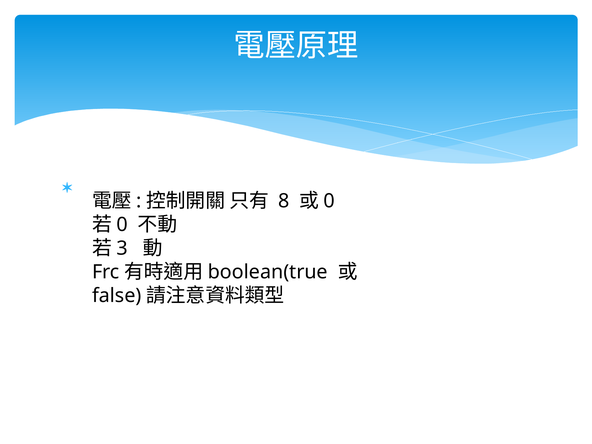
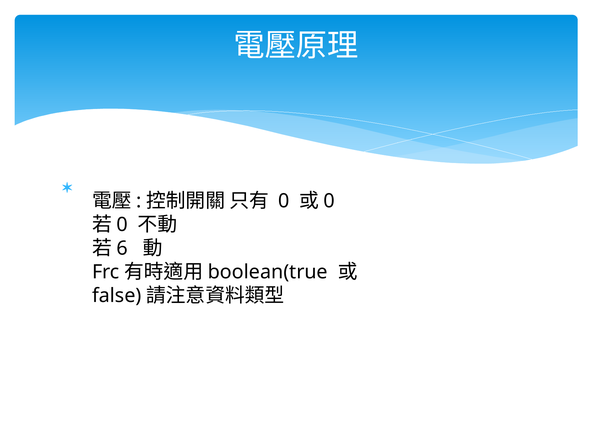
8: 8 -> 0 (284, 201)
3: 3 -> 6 (122, 248)
